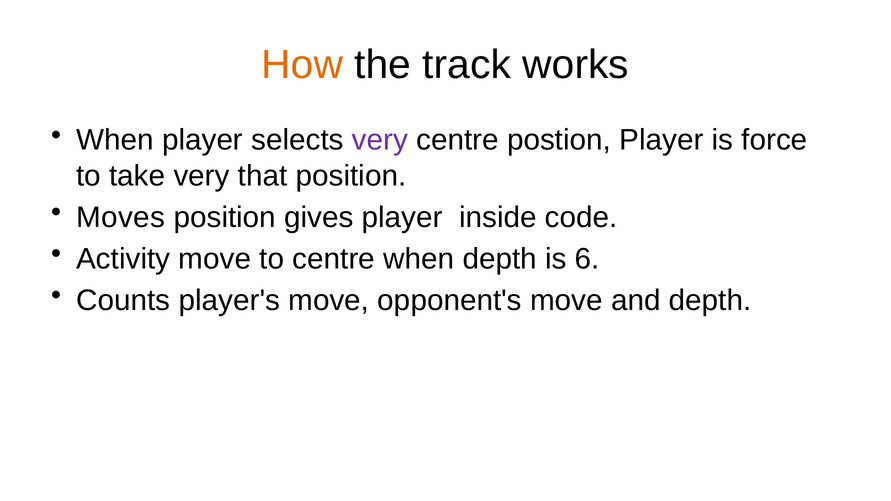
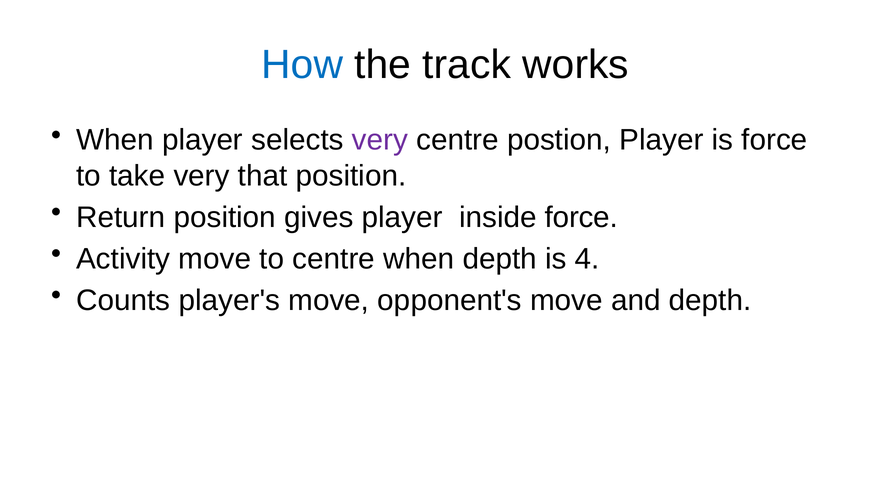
How colour: orange -> blue (302, 65)
Moves: Moves -> Return (121, 217)
inside code: code -> force (581, 217)
6: 6 -> 4 (587, 259)
